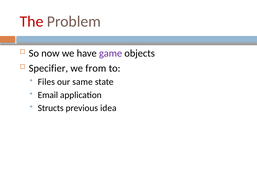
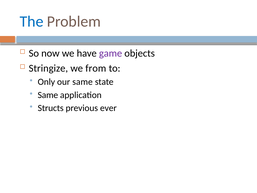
The colour: red -> blue (32, 21)
Specifier: Specifier -> Stringize (48, 68)
Files: Files -> Only (46, 82)
Email: Email -> Same (48, 95)
idea: idea -> ever (108, 108)
